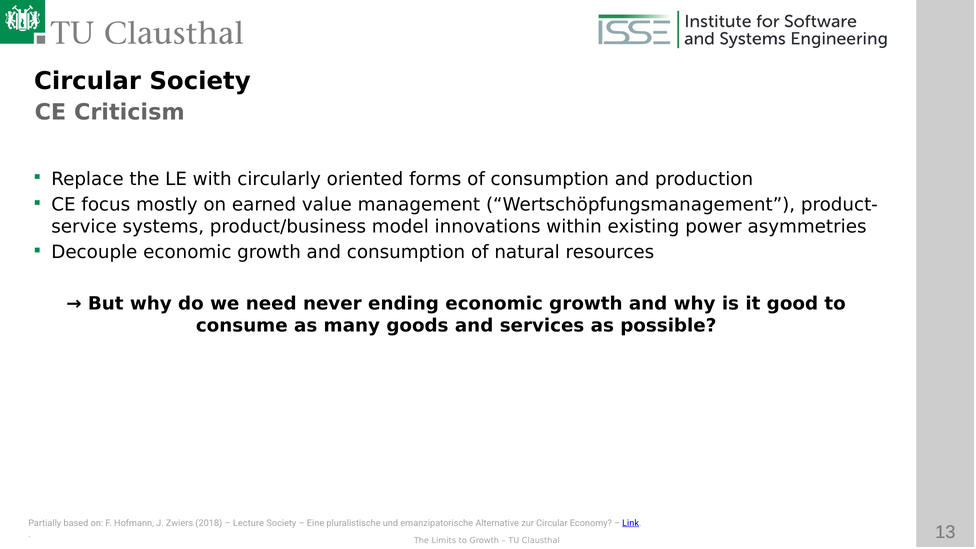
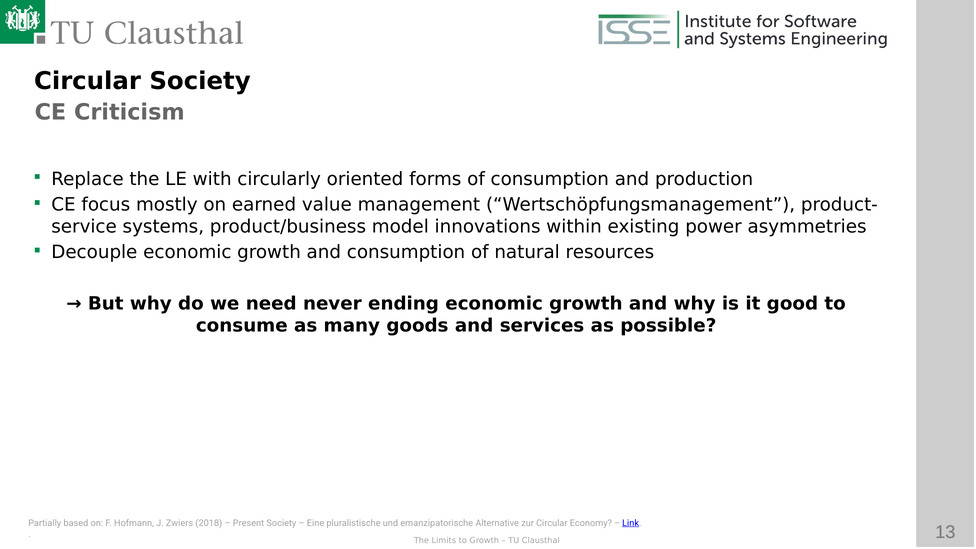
Lecture: Lecture -> Present (249, 523)
